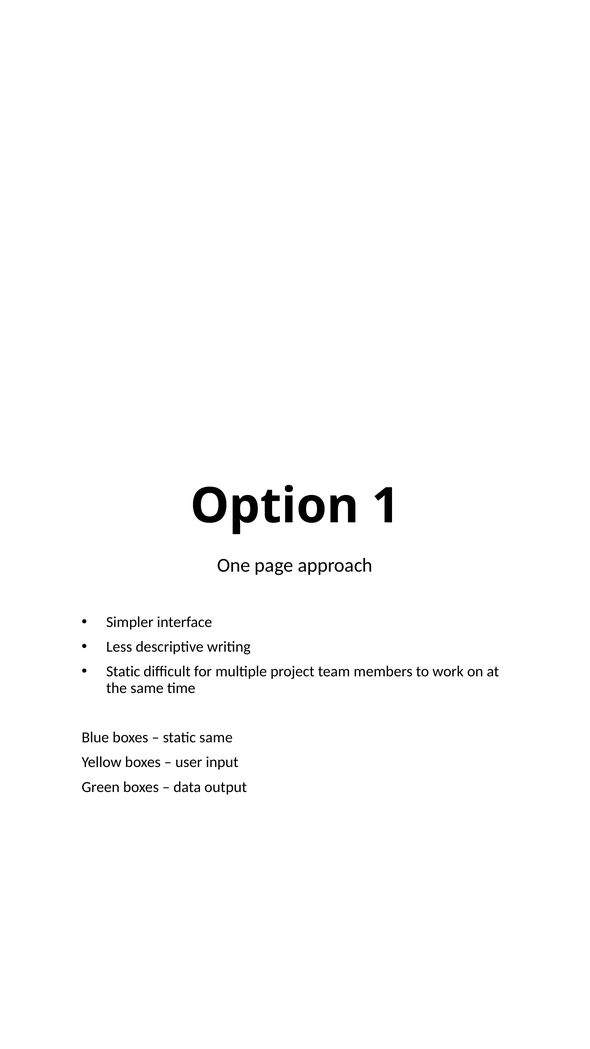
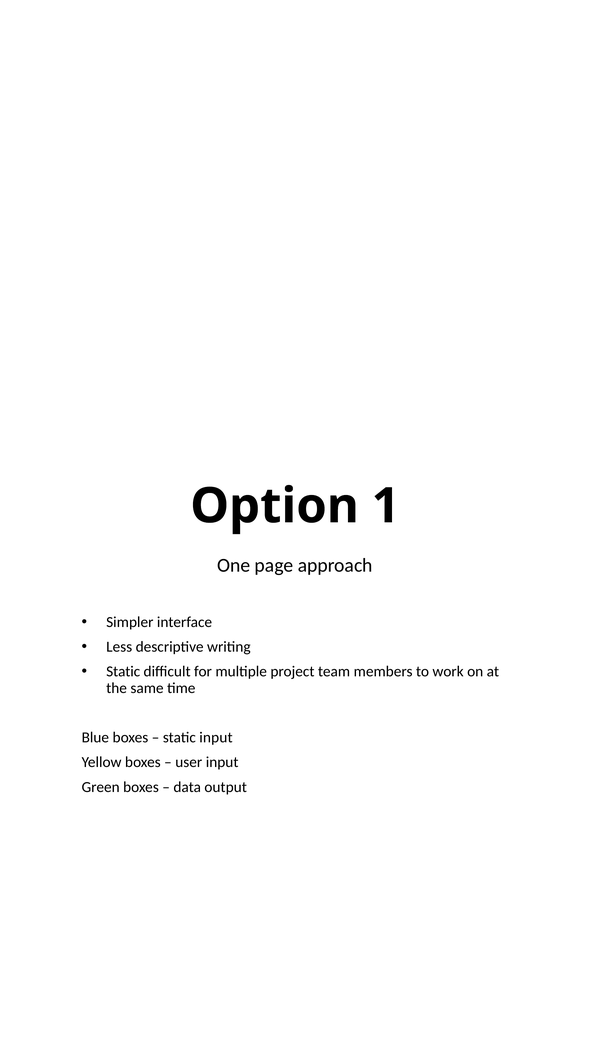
static same: same -> input (216, 737)
